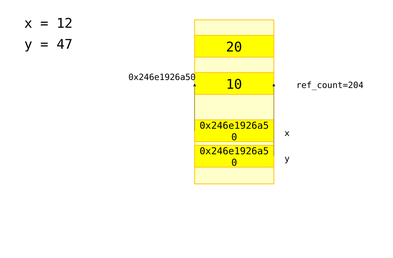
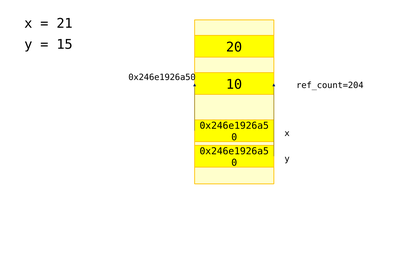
12: 12 -> 21 (65, 24)
47: 47 -> 15 (65, 44)
